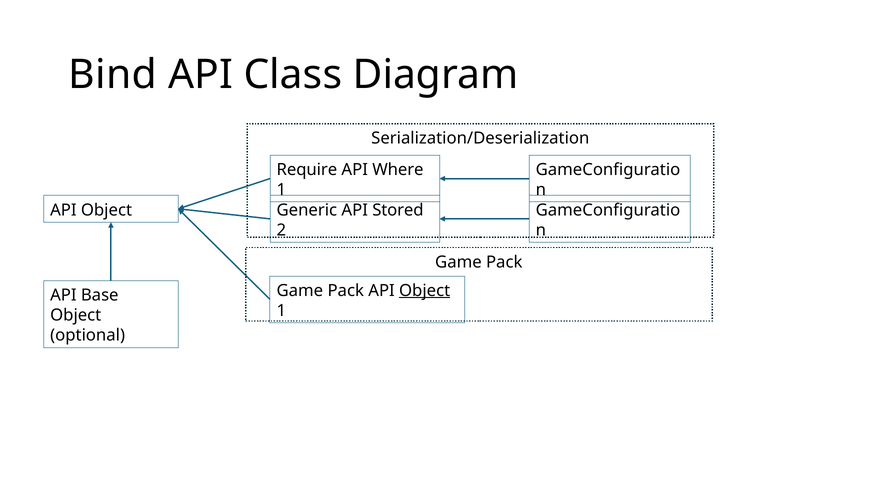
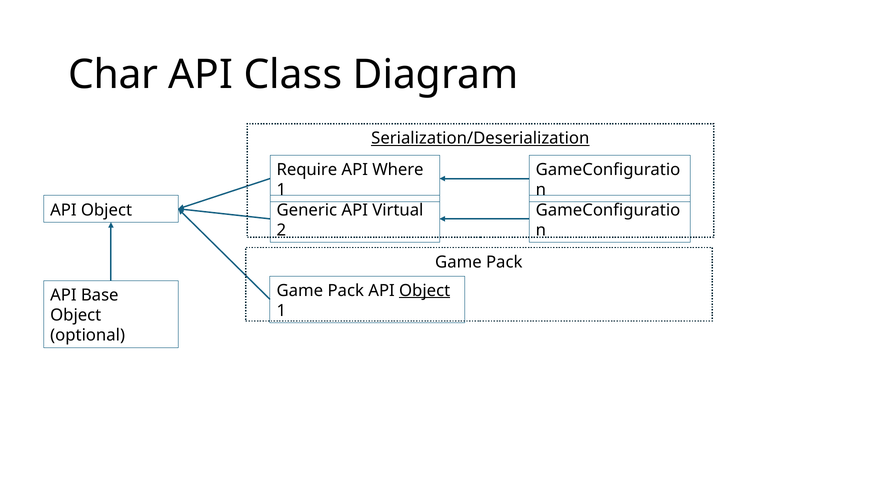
Bind: Bind -> Char (113, 75)
Serialization/Deserialization underline: none -> present (480, 138)
Stored: Stored -> Virtual (398, 210)
